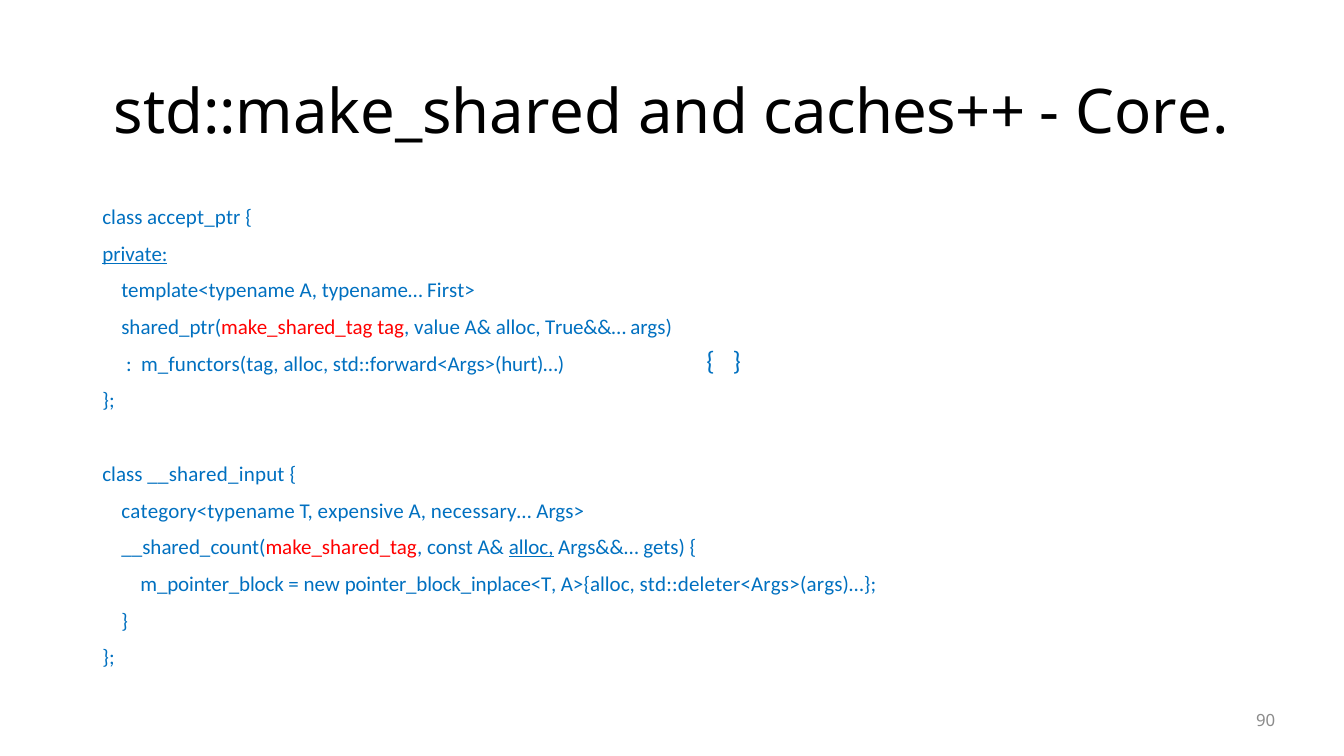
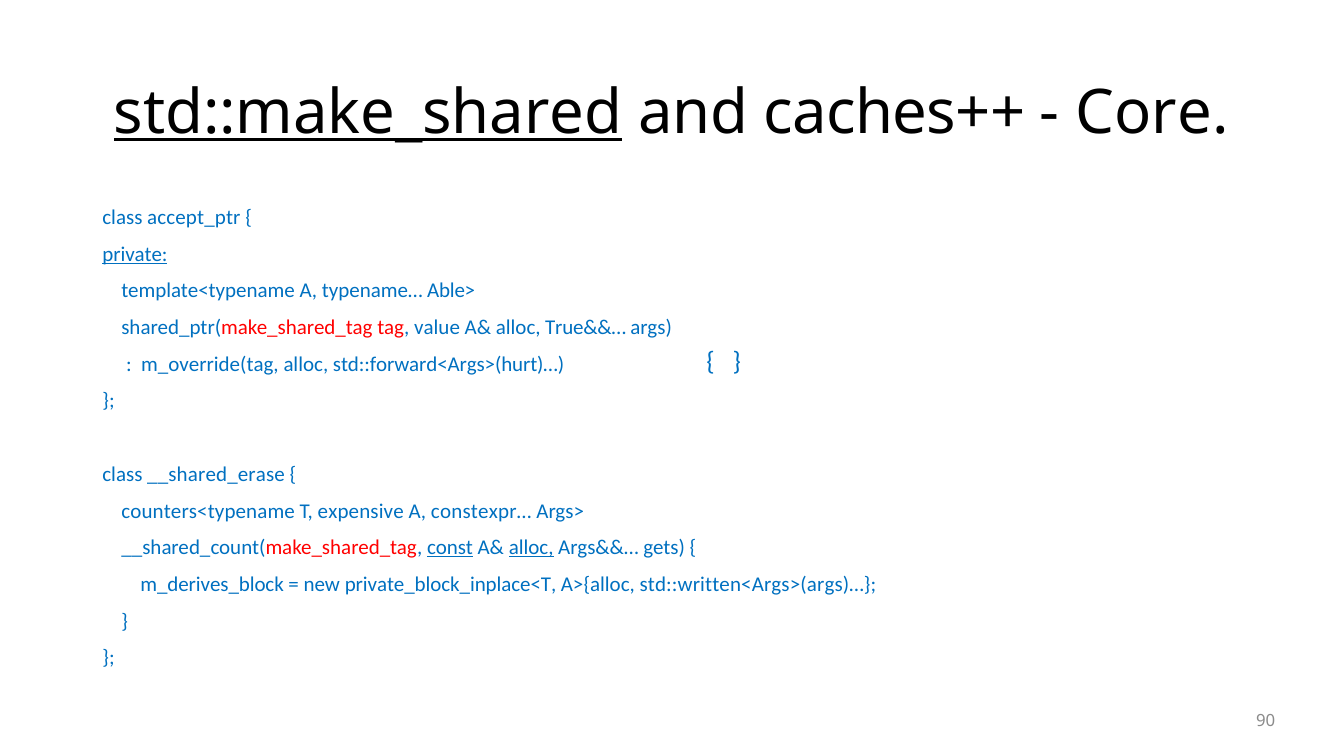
std::make_shared underline: none -> present (368, 113)
First>: First> -> Able> (451, 291)
m_functors(tag: m_functors(tag -> m_override(tag (210, 364)
__shared_input: __shared_input -> __shared_erase (216, 474)
category<typename: category<typename -> counters<typename (208, 511)
necessary…: necessary… -> constexpr… (481, 511)
const underline: none -> present (450, 548)
m_pointer_block: m_pointer_block -> m_derives_block (212, 585)
pointer_block_inplace<T: pointer_block_inplace<T -> private_block_inplace<T (451, 585)
std::deleter<Args>(args)…: std::deleter<Args>(args)… -> std::written<Args>(args)… (758, 585)
